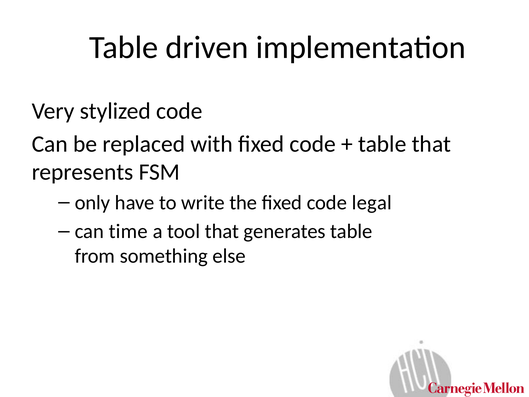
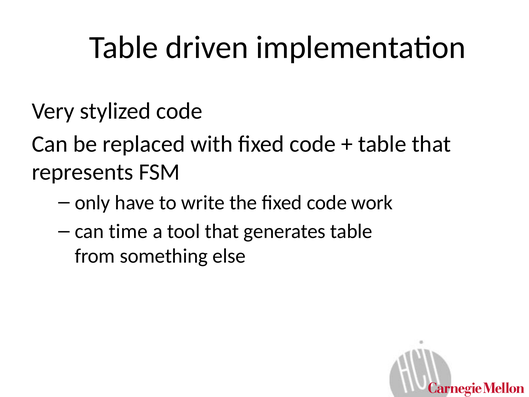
legal: legal -> work (372, 202)
